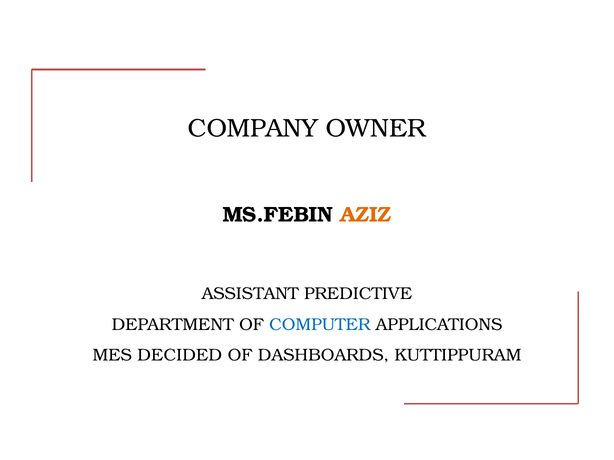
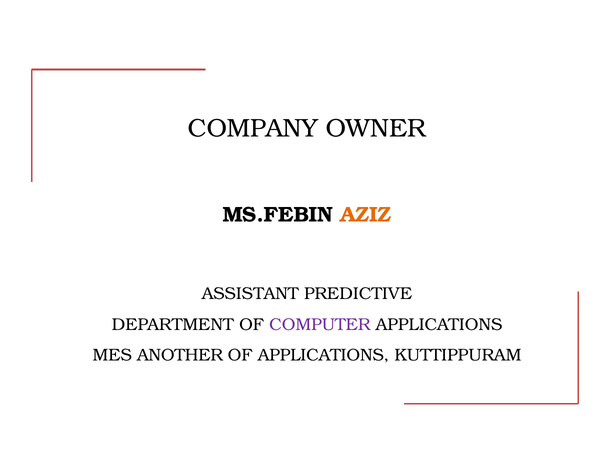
COMPUTER colour: blue -> purple (320, 325)
DECIDED: DECIDED -> ANOTHER (180, 356)
OF DASHBOARDS: DASHBOARDS -> APPLICATIONS (324, 356)
